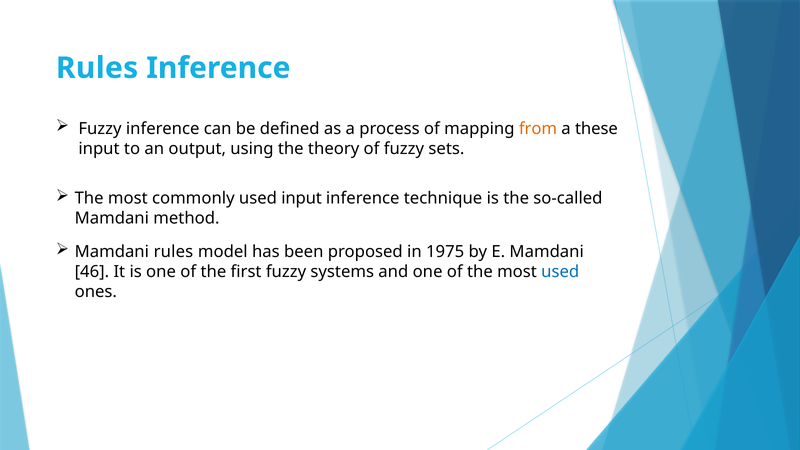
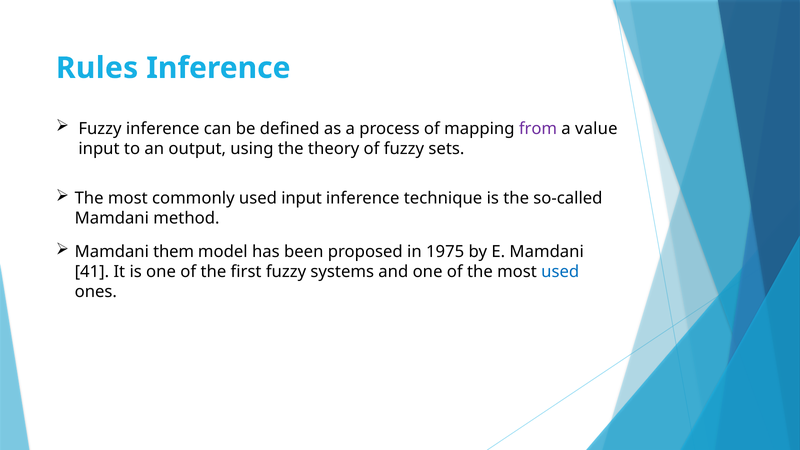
from colour: orange -> purple (538, 129)
these: these -> value (596, 129)
Mamdani rules: rules -> them (174, 252)
46: 46 -> 41 (92, 272)
